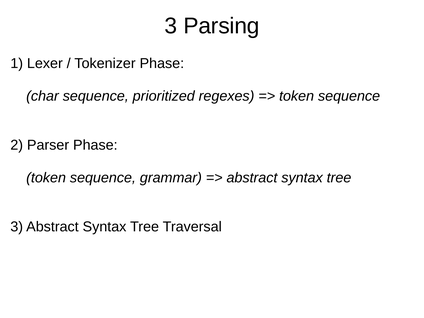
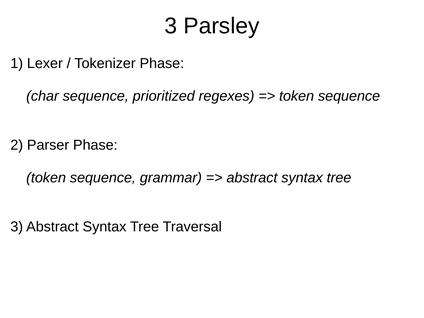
Parsing: Parsing -> Parsley (221, 26)
